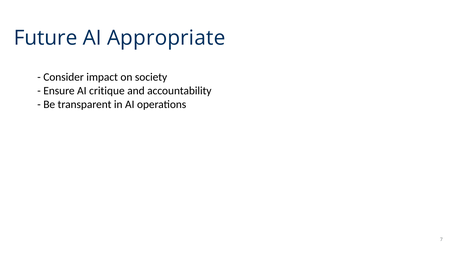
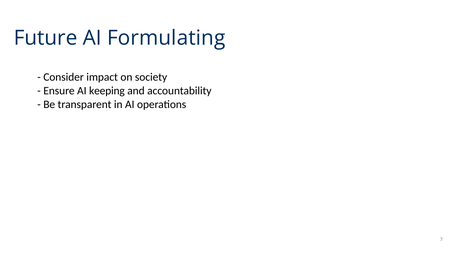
Appropriate: Appropriate -> Formulating (166, 38)
critique: critique -> keeping (107, 91)
